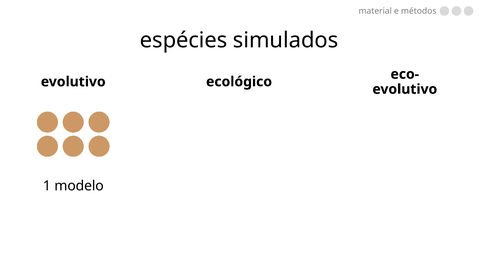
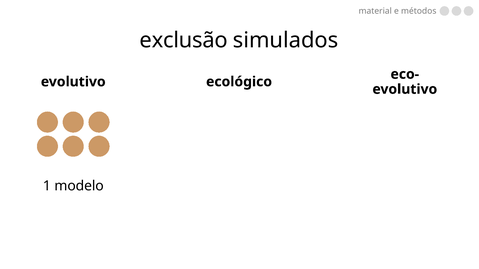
espécies: espécies -> exclusão (184, 40)
